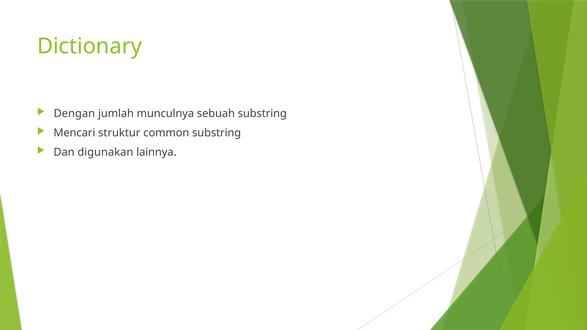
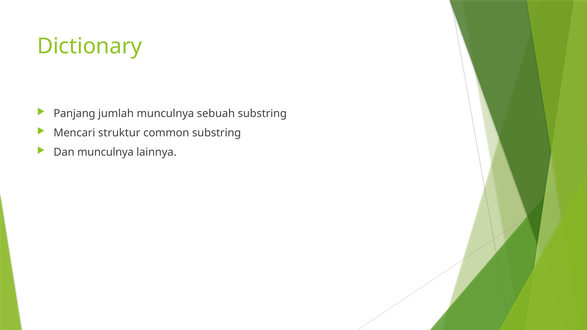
Dengan: Dengan -> Panjang (74, 114)
Dan digunakan: digunakan -> munculnya (105, 152)
